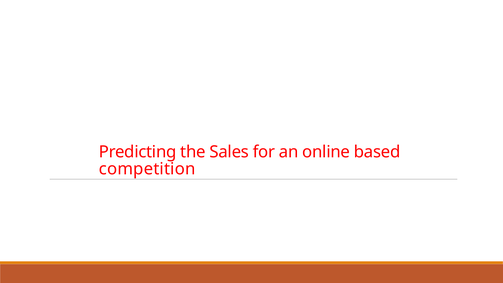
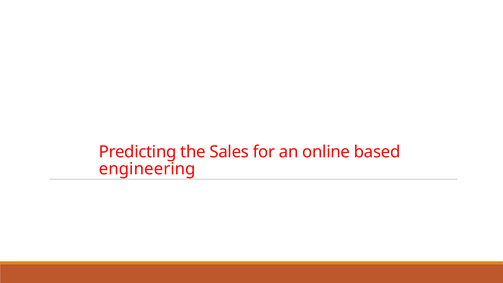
competition: competition -> engineering (147, 169)
